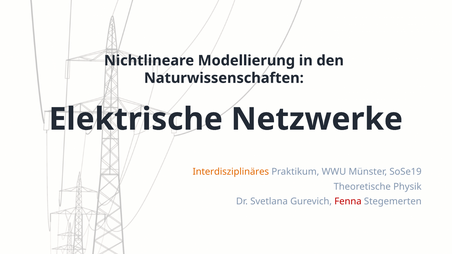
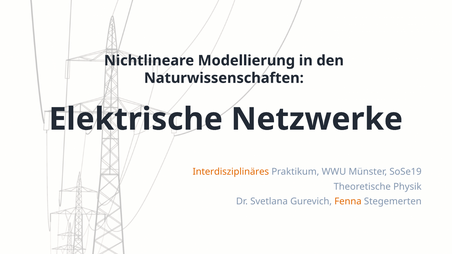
Fenna colour: red -> orange (348, 202)
